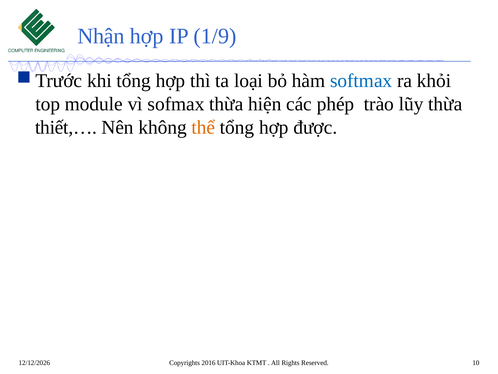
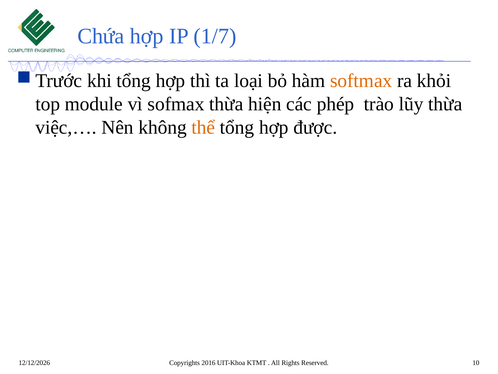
Nhận: Nhận -> Chứa (101, 36)
1/9: 1/9 -> 1/7 (215, 36)
softmax colour: blue -> orange (361, 81)
thiết,…: thiết,… -> việc,… (66, 127)
